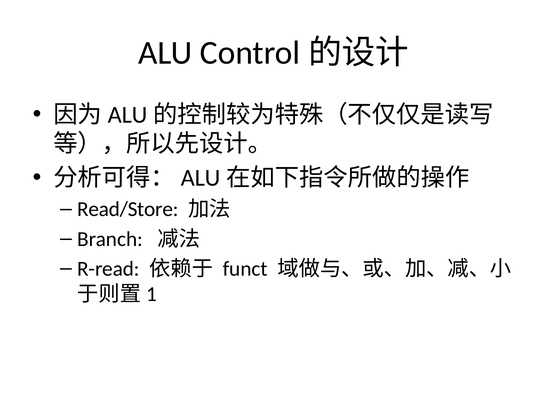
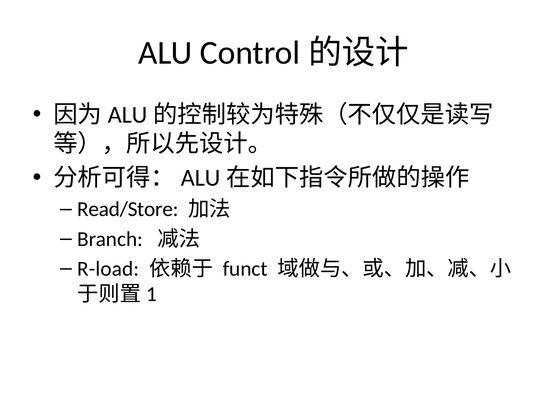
R-read: R-read -> R-load (108, 269)
